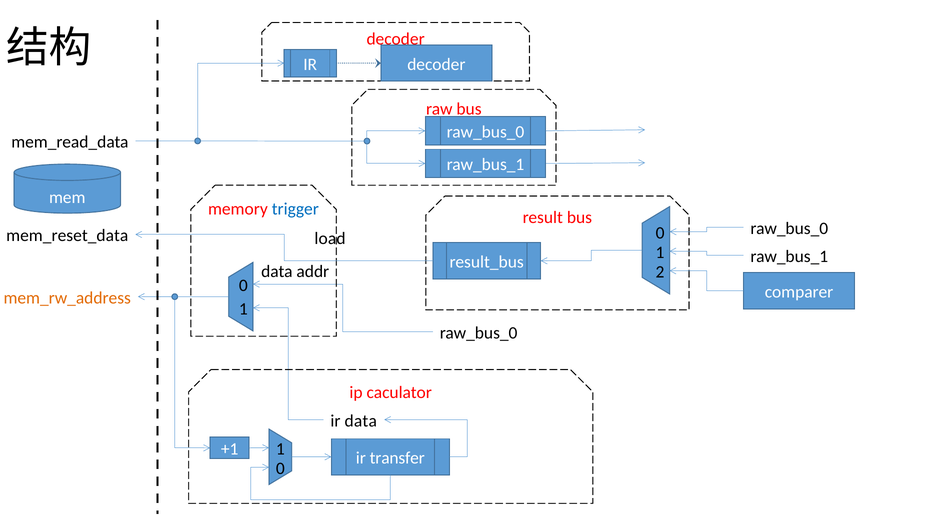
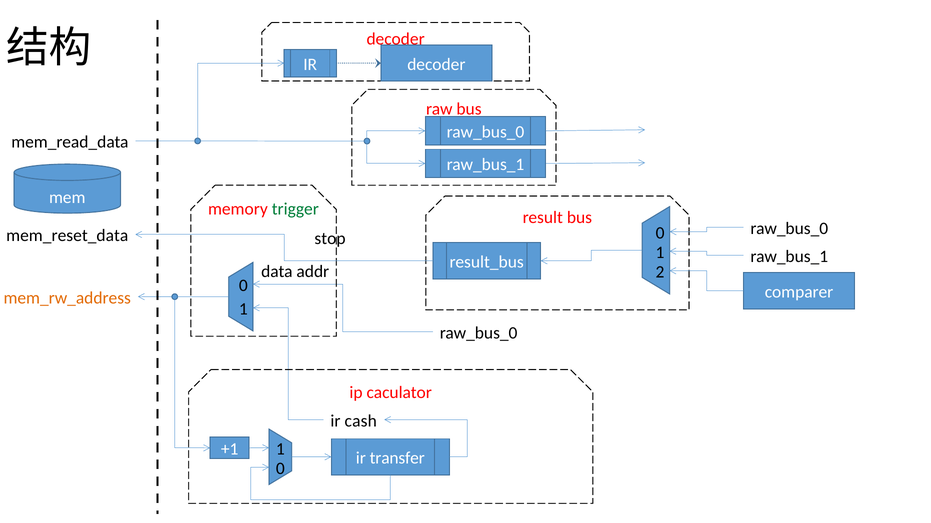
trigger colour: blue -> green (295, 209)
load: load -> stop (330, 239)
ir data: data -> cash (361, 421)
